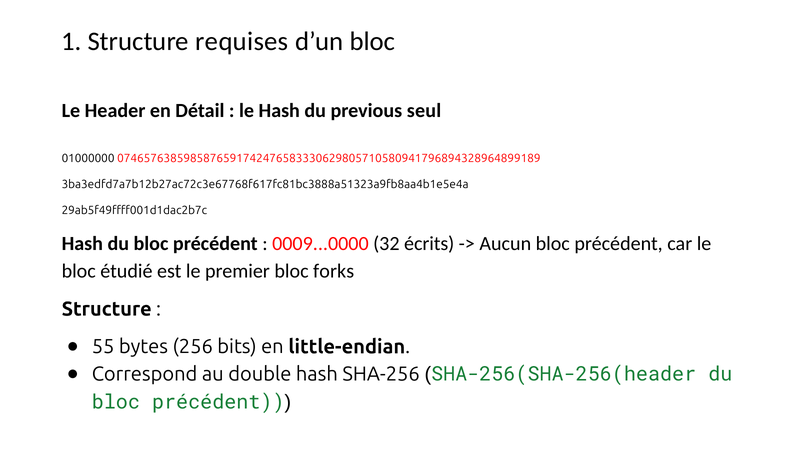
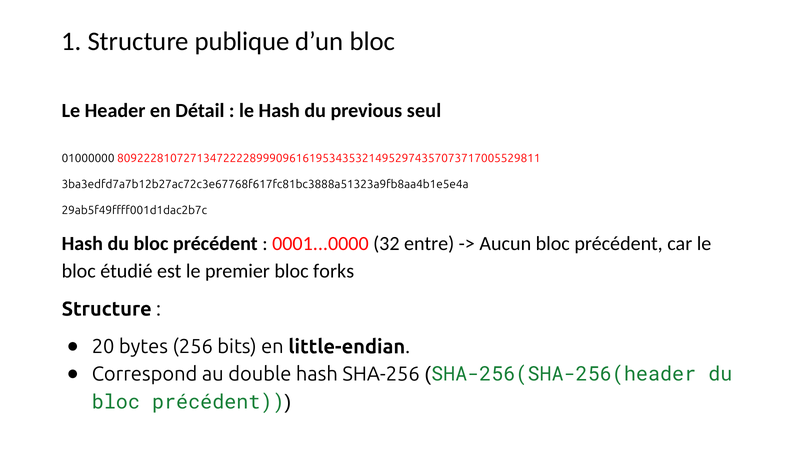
requises: requises -> publique (242, 41)
0746576385985876591742476583330629805710580941796894328964899189: 0746576385985876591742476583330629805710580941796894328964899189 -> 8092228107271347222289990961619534353214952974357073717005529811 (329, 158)
0009...0000: 0009...0000 -> 0001...0000 (320, 244)
écrits: écrits -> entre (429, 244)
55: 55 -> 20 (103, 347)
